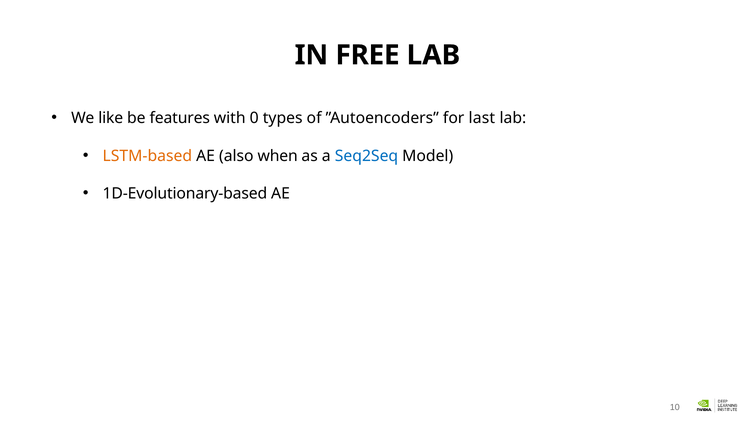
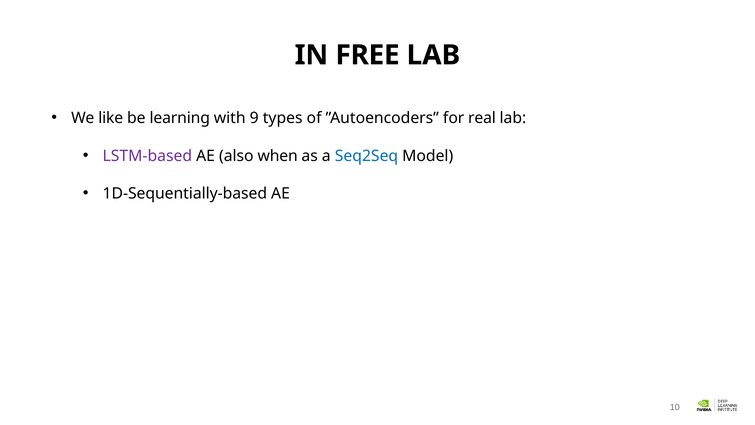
features: features -> learning (180, 118)
0: 0 -> 9 (254, 118)
last: last -> real (482, 118)
LSTM-based colour: orange -> purple (147, 156)
1D-Evolutionary-based: 1D-Evolutionary-based -> 1D-Sequentially-based (185, 193)
